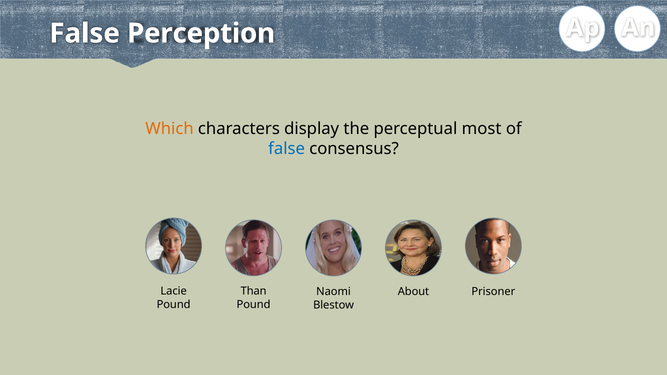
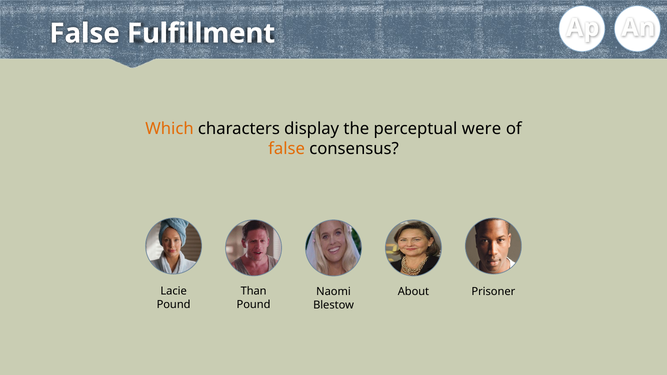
Perception: Perception -> Fulfillment (201, 33)
most: most -> were (482, 129)
false colour: blue -> orange (287, 149)
